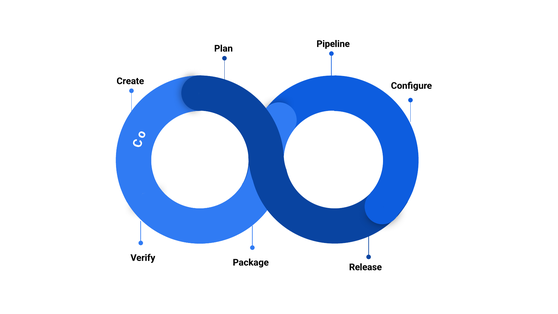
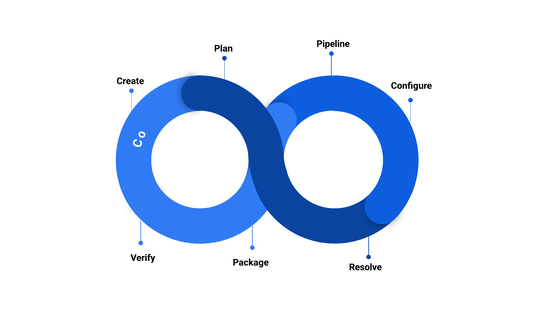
Release: Release -> Resolve (365, 267)
